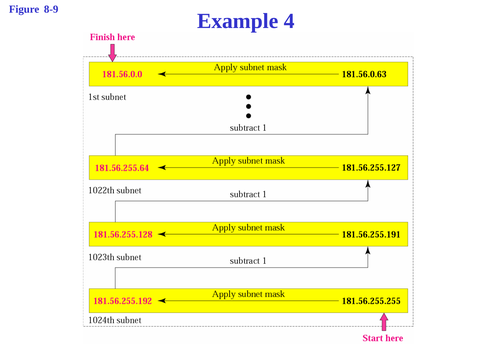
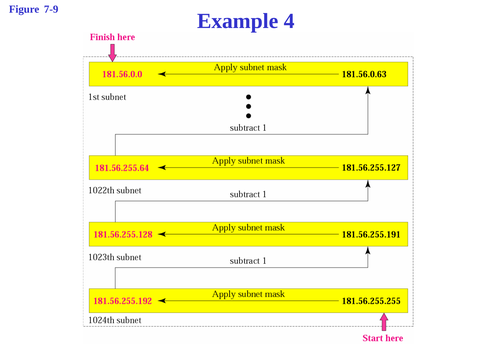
8-9: 8-9 -> 7-9 (51, 9)
